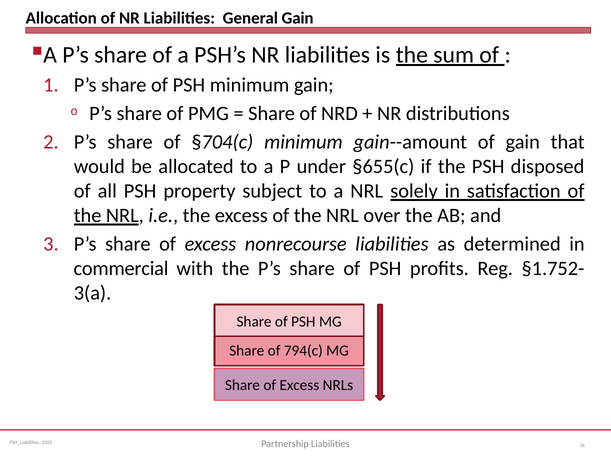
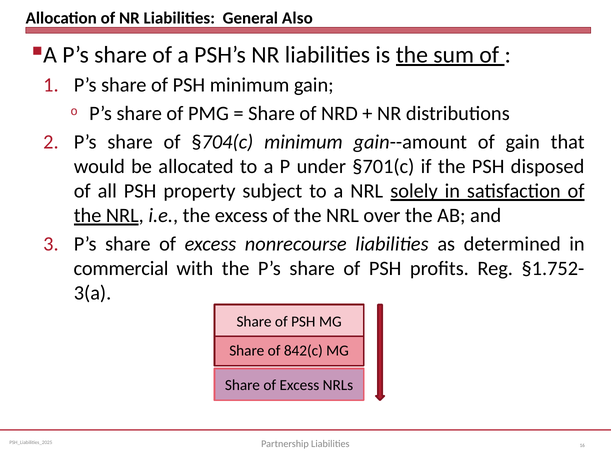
General Gain: Gain -> Also (297, 18)
§655(c: §655(c -> §701(c (383, 166)
794(c: 794(c -> 842(c (303, 350)
